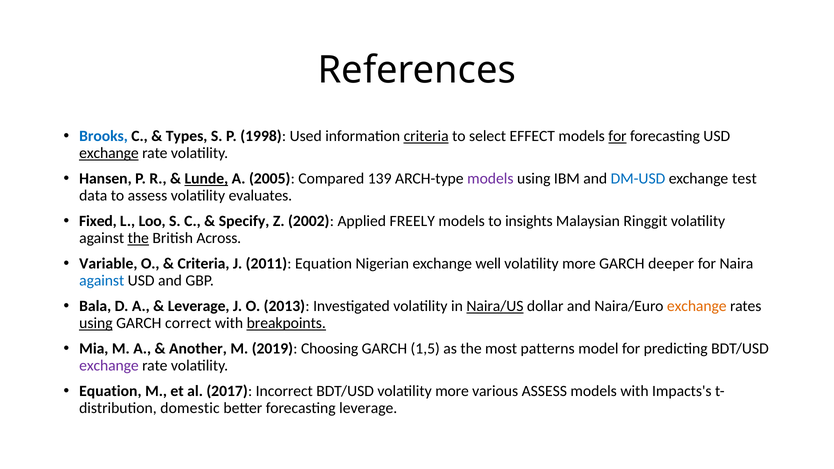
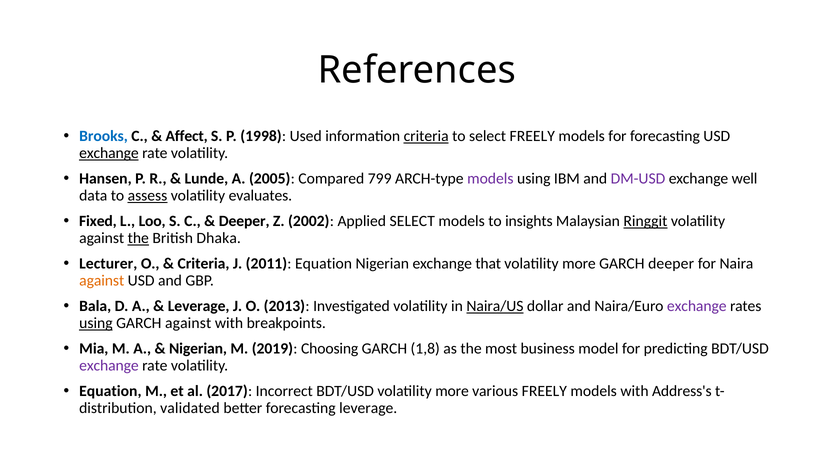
Types: Types -> Affect (187, 136)
select EFFECT: EFFECT -> FREELY (532, 136)
for underline: present -> none (617, 136)
Lunde underline: present -> none (206, 179)
139: 139 -> 799 (380, 179)
DM-USD colour: blue -> purple (638, 179)
test: test -> well (745, 179)
assess underline: none -> present (147, 196)
Specify: Specify -> Deeper (244, 221)
Applied FREELY: FREELY -> SELECT (412, 221)
Ringgit underline: none -> present (645, 221)
Across: Across -> Dhaka (219, 238)
Variable: Variable -> Lecturer (108, 264)
well: well -> that (488, 264)
against colour: blue -> orange (102, 281)
exchange colour: orange -> purple (697, 306)
GARCH correct: correct -> against (188, 323)
breakpoints underline: present -> none (286, 323)
Another: Another -> Nigerian (198, 349)
1,5: 1,5 -> 1,8 (425, 349)
patterns: patterns -> business (548, 349)
various ASSESS: ASSESS -> FREELY (544, 391)
Impacts's: Impacts's -> Address's (682, 391)
domestic: domestic -> validated (190, 408)
